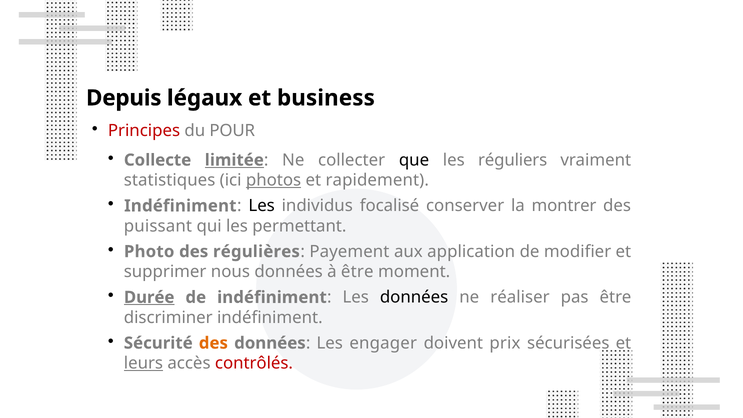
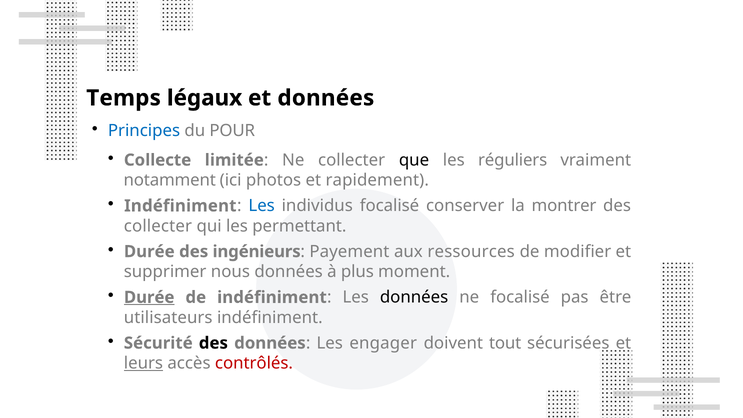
Depuis: Depuis -> Temps (124, 98)
et business: business -> données (326, 98)
Principes colour: red -> blue (144, 131)
limitée underline: present -> none (234, 160)
statistiques: statistiques -> notamment (170, 180)
photos underline: present -> none (274, 180)
Les colour: black -> blue (262, 206)
puissant: puissant -> collecter (158, 226)
Photo: Photo -> Durée (149, 252)
régulières: régulières -> ingénieurs (257, 252)
application: application -> ressources (471, 252)
à être: être -> plus (357, 272)
ne réaliser: réaliser -> focalisé (520, 297)
discriminer: discriminer -> utilisateurs (168, 318)
des colour: orange -> black (213, 343)
prix: prix -> tout (505, 343)
